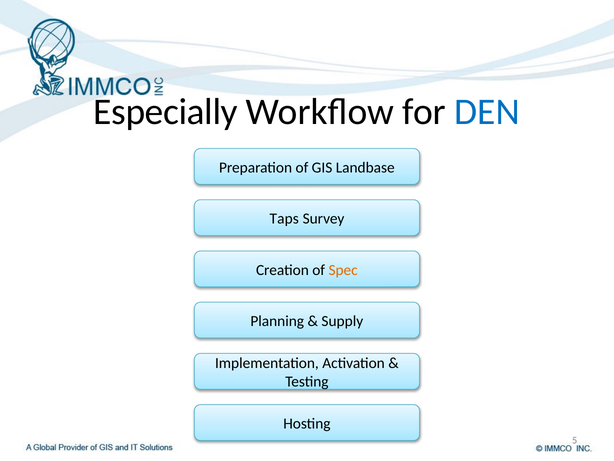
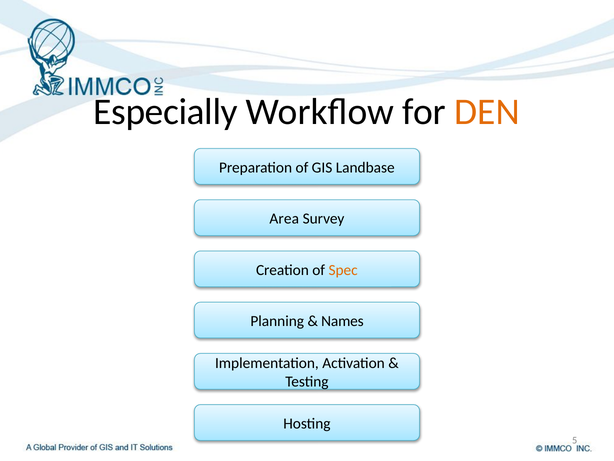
DEN colour: blue -> orange (487, 112)
Taps: Taps -> Area (284, 218)
Supply: Supply -> Names (342, 321)
